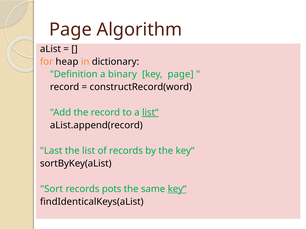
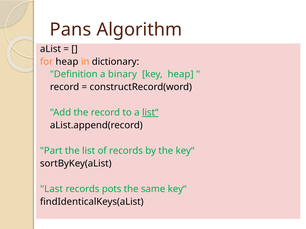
Page: Page -> Pans (70, 30)
key page: page -> heap (181, 75)
Last: Last -> Part (51, 151)
Sort: Sort -> Last (52, 189)
key“ underline: present -> none (177, 189)
